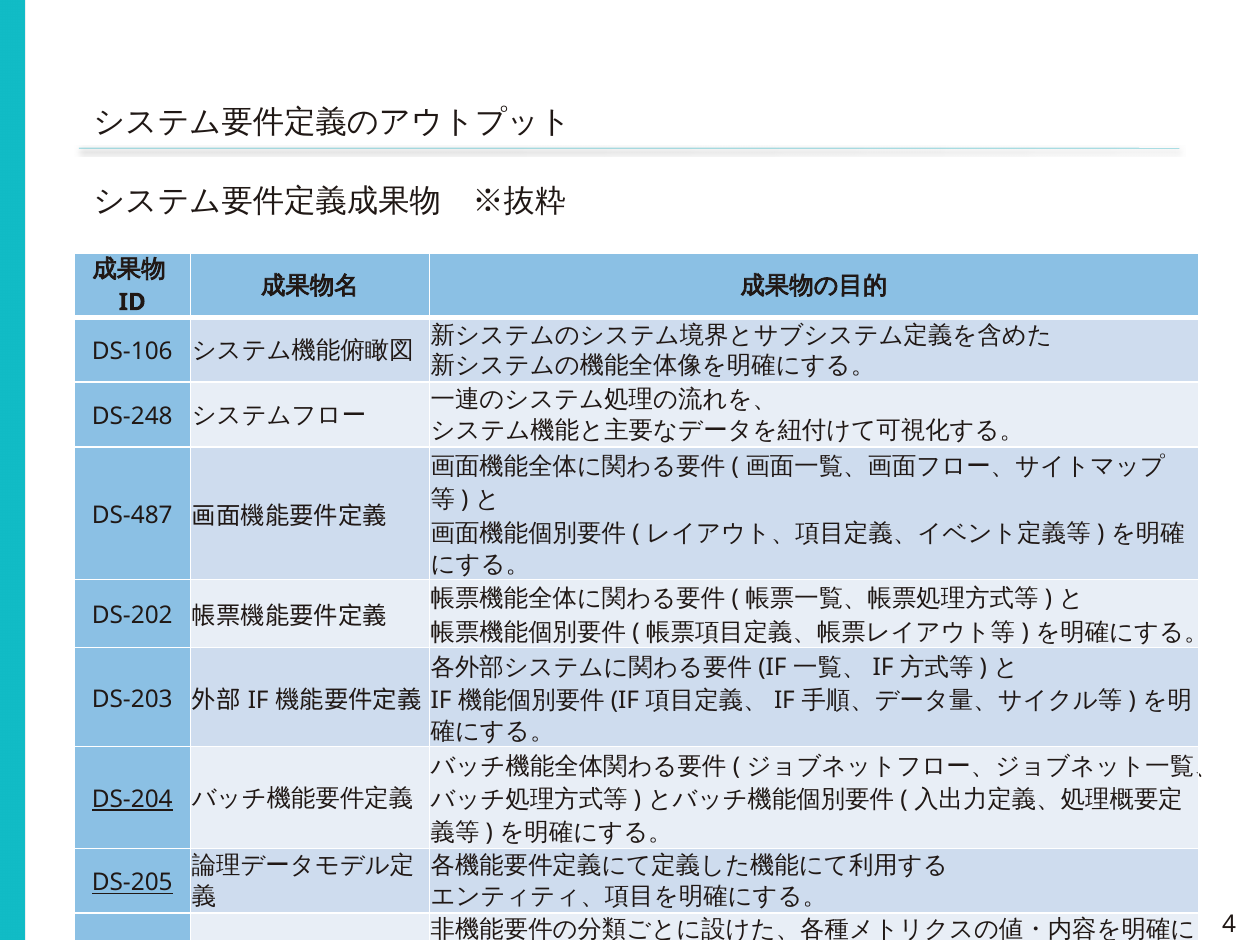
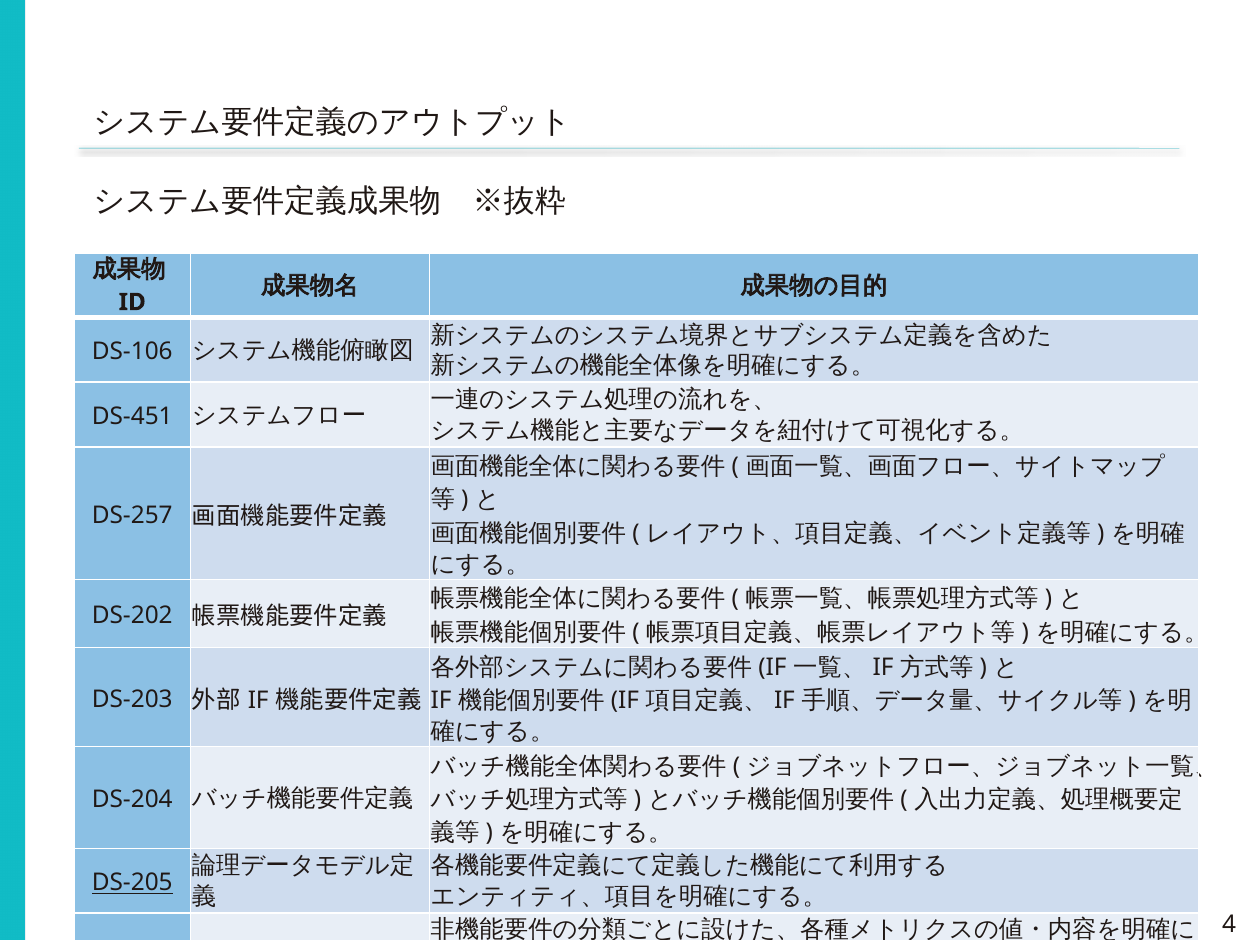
DS-248: DS-248 -> DS-451 (132, 417)
DS-487: DS-487 -> DS-257 (132, 515)
DS-204 underline: present -> none (132, 799)
